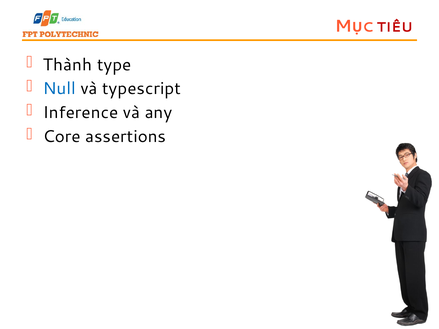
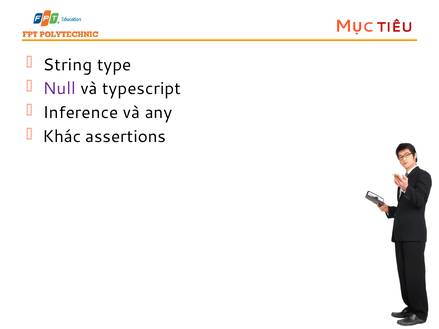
Thành: Thành -> String (68, 65)
Null colour: blue -> purple (59, 89)
Core: Core -> Khác (62, 137)
